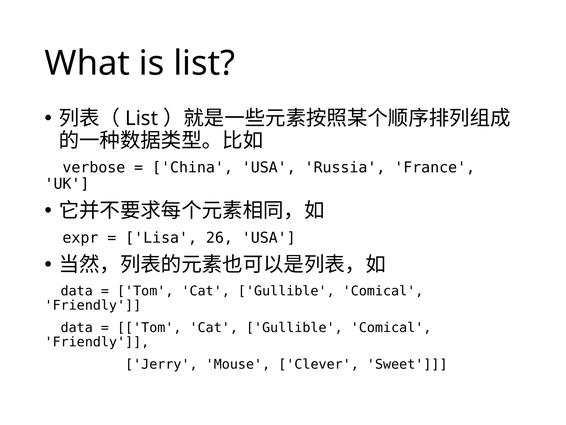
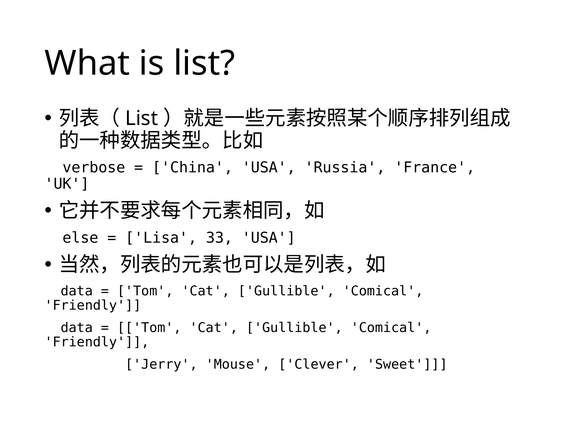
expr: expr -> else (80, 237)
26: 26 -> 33 (219, 237)
